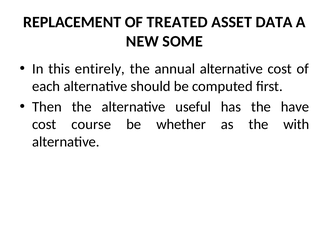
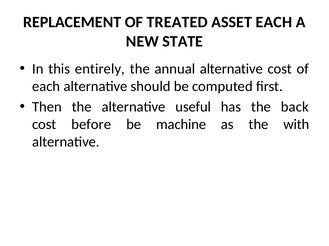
ASSET DATA: DATA -> EACH (274, 22)
SOME: SOME -> STATE (183, 41)
have: have -> back (295, 107)
course: course -> before (91, 125)
whether: whether -> machine (181, 125)
